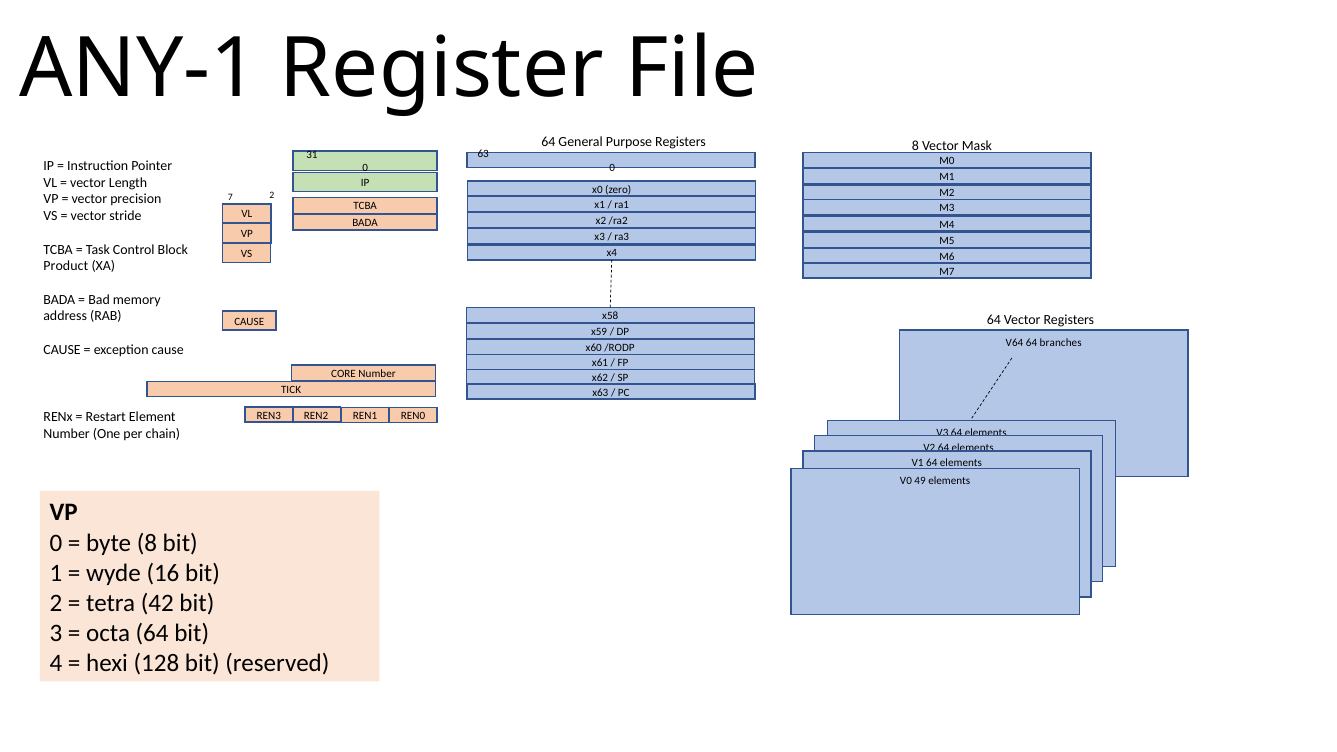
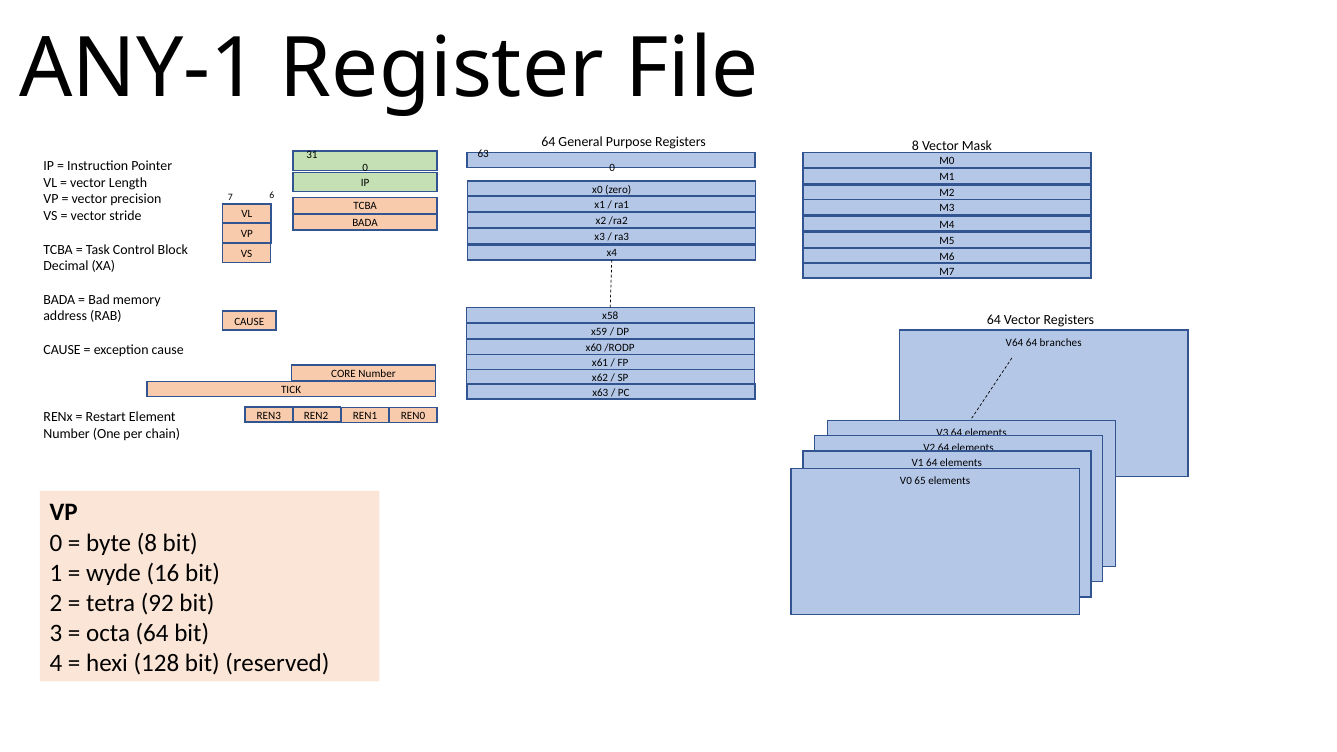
7 2: 2 -> 6 (272, 196)
Product: Product -> Decimal (66, 266)
49: 49 -> 65 (920, 481)
42: 42 -> 92 (157, 603)
